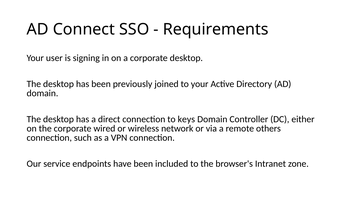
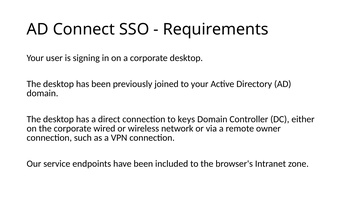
others: others -> owner (268, 128)
